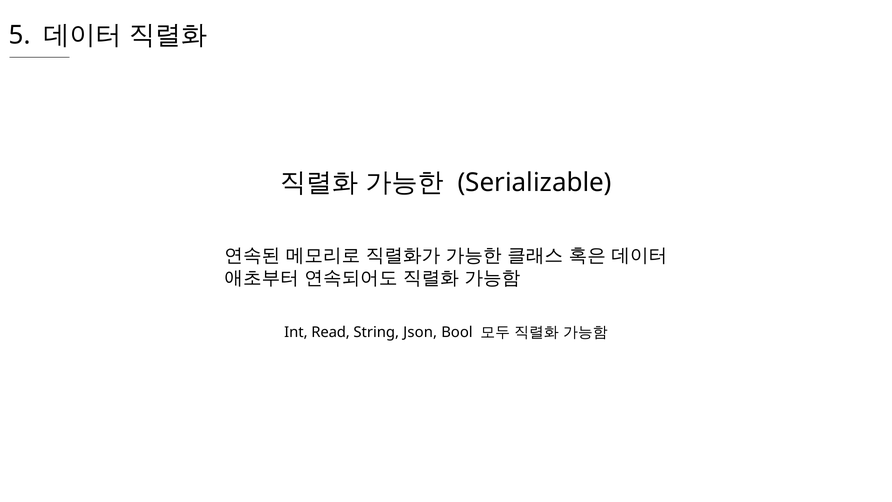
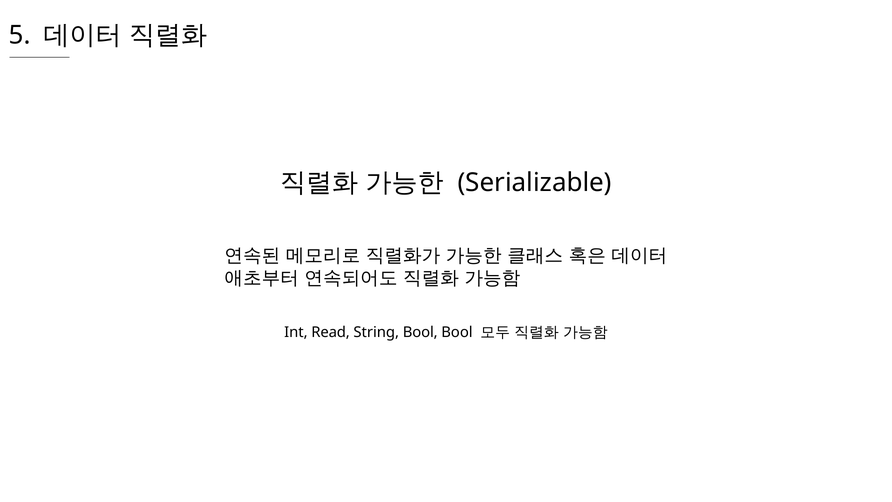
String Json: Json -> Bool (420, 332)
